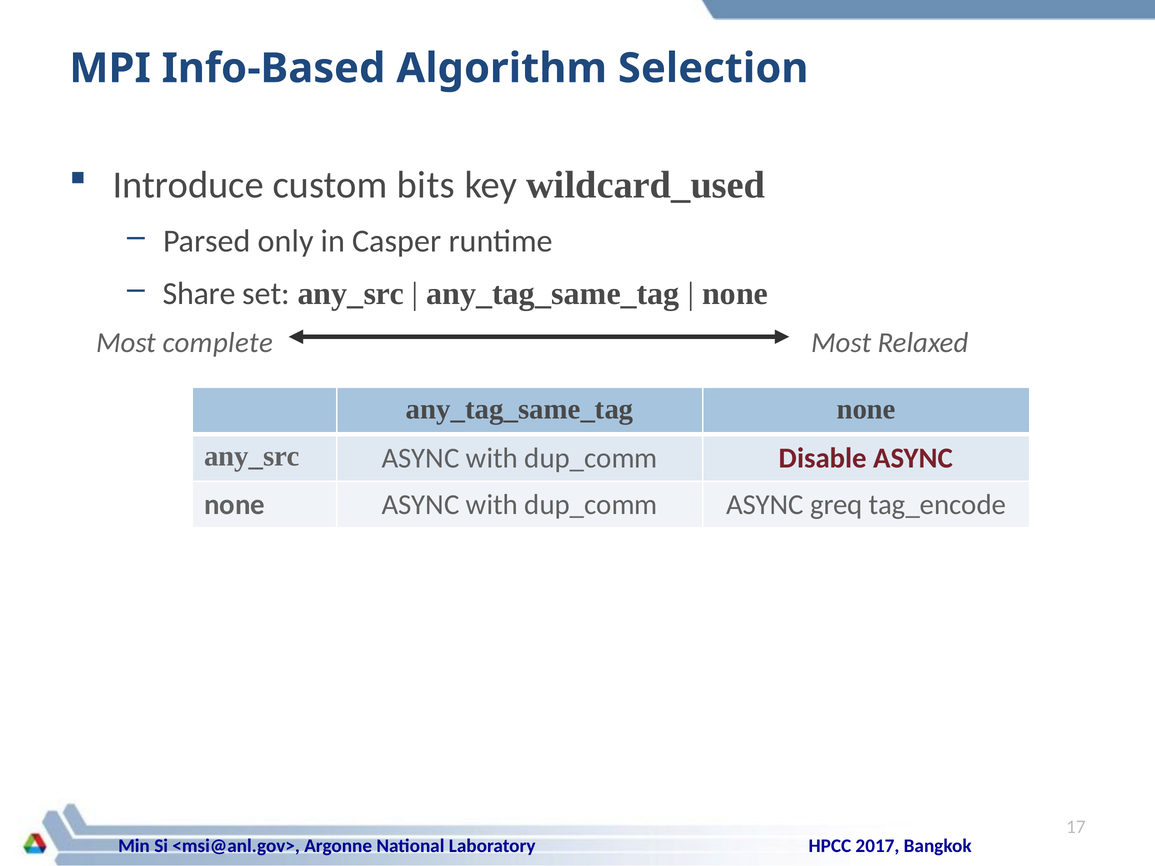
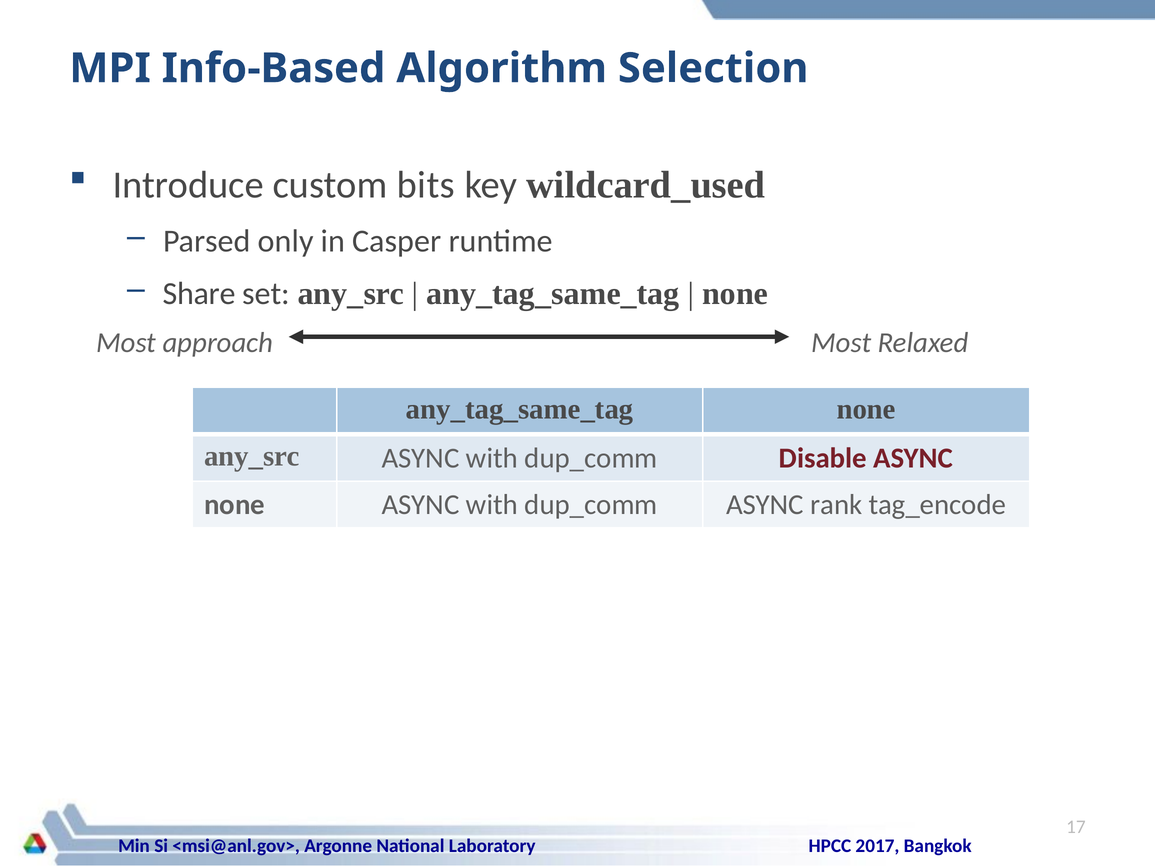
complete: complete -> approach (218, 343)
greq: greq -> rank (836, 505)
